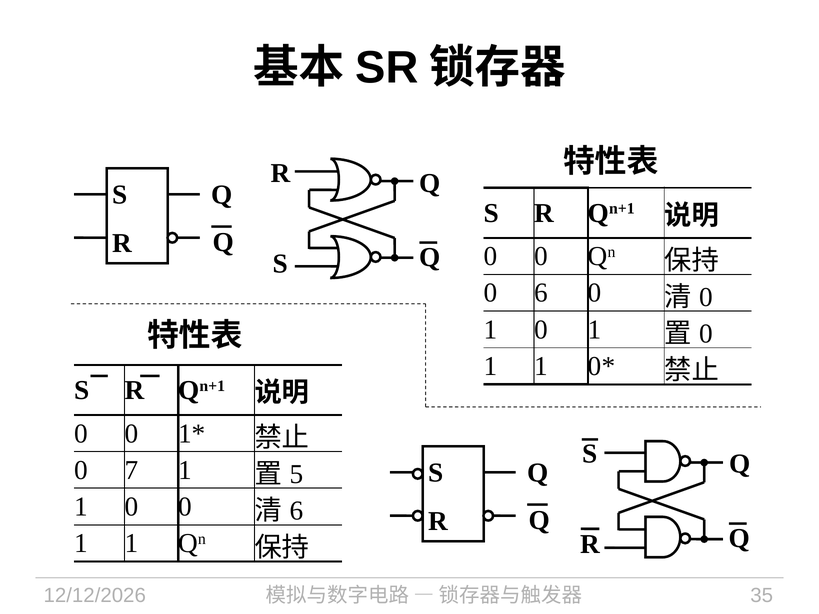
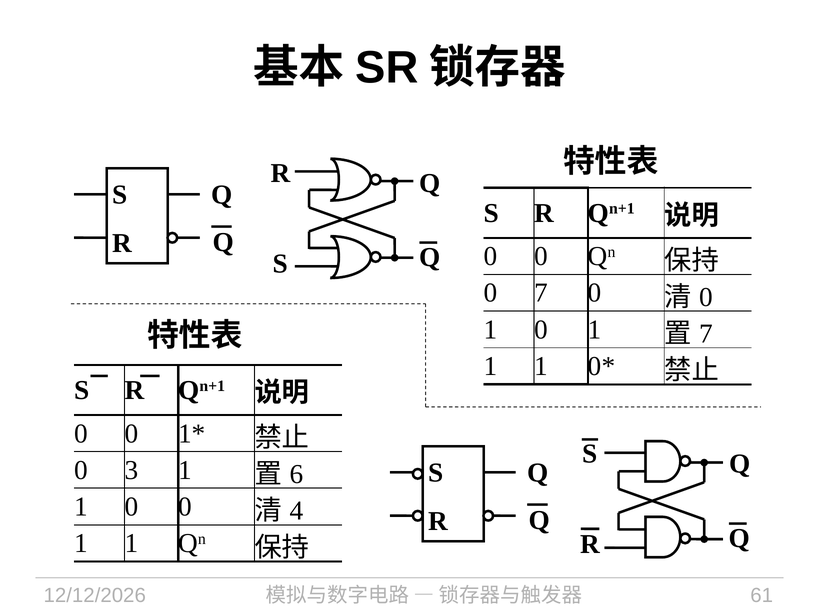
0 6: 6 -> 7 (541, 293)
0: 0 -> 7 (706, 334)
7: 7 -> 3 (131, 470)
5: 5 -> 6 (297, 474)
6: 6 -> 4 (297, 511)
35: 35 -> 61 (762, 596)
